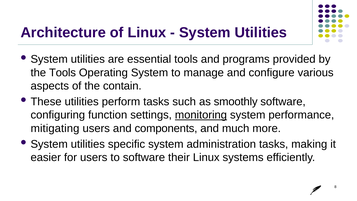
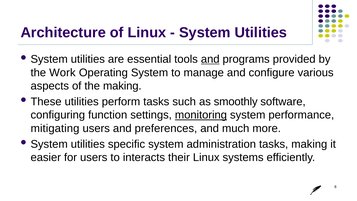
and underline: none -> present (210, 59)
the Tools: Tools -> Work (62, 73)
the contain: contain -> making (122, 86)
components: components -> preferences (166, 128)
to software: software -> interacts (144, 157)
